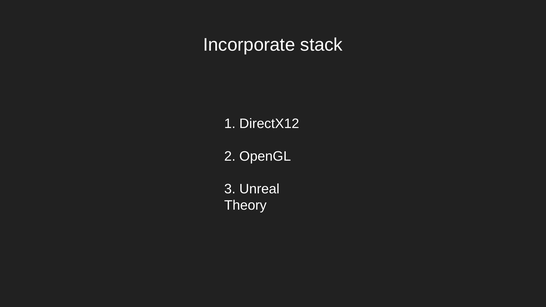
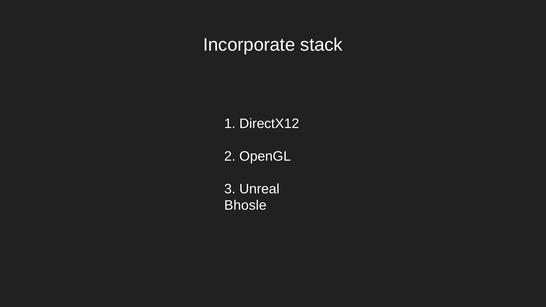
Theory: Theory -> Bhosle (245, 205)
